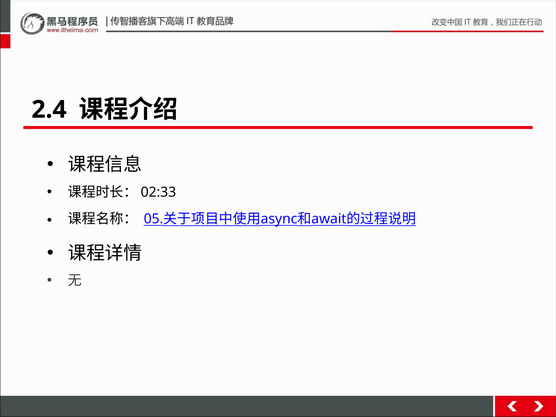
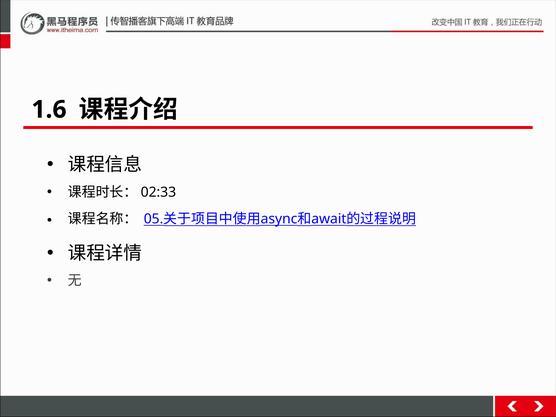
2.4: 2.4 -> 1.6 (49, 110)
